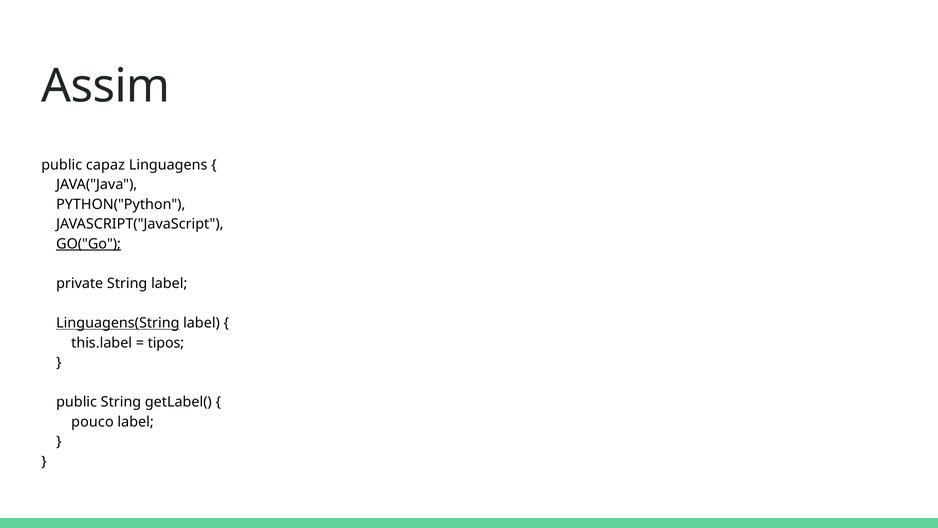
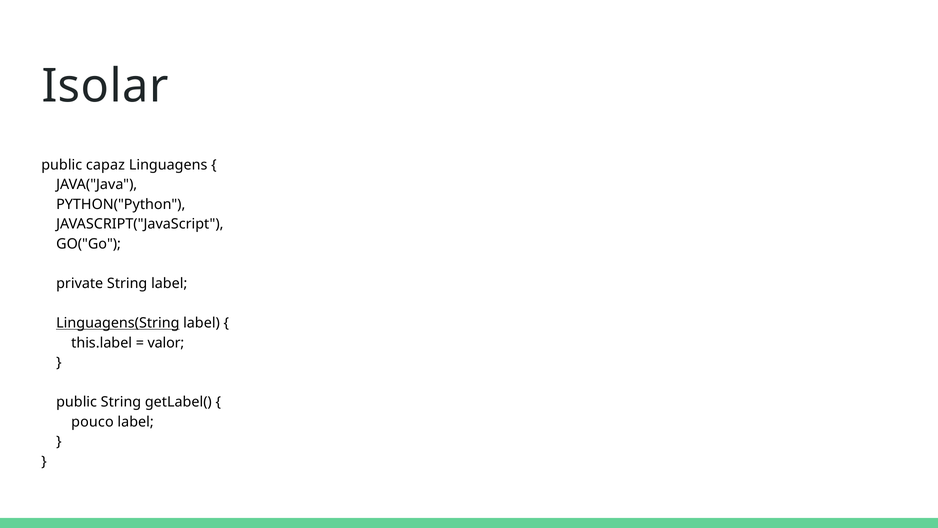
Assim: Assim -> Isolar (105, 86)
GO("Go underline: present -> none (89, 244)
tipos: tipos -> valor (166, 343)
